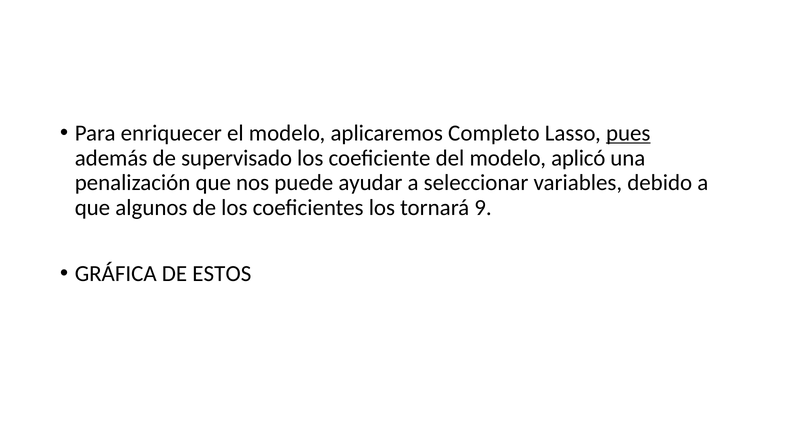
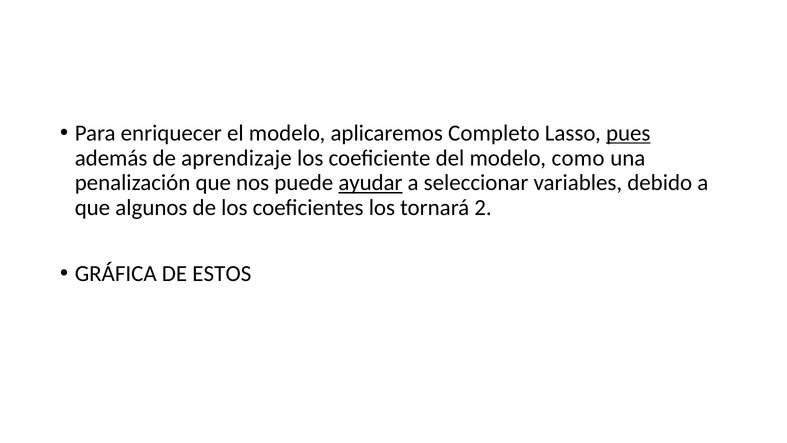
supervisado: supervisado -> aprendizaje (236, 158)
aplicó: aplicó -> como (578, 158)
ayudar underline: none -> present (370, 183)
9: 9 -> 2 (483, 207)
